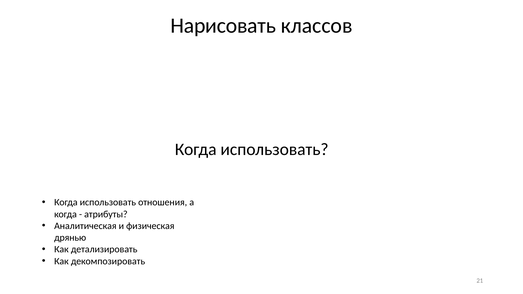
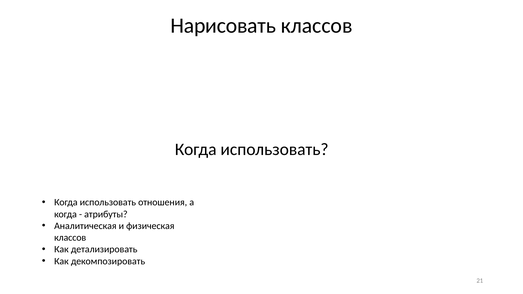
дрянью: дрянью -> классов (70, 238)
